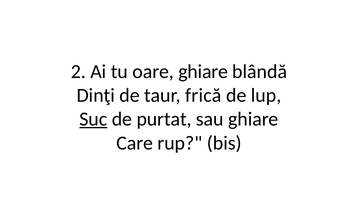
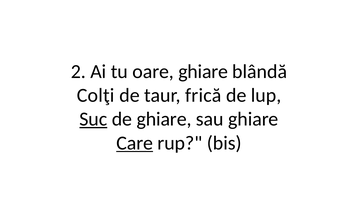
Dinţi: Dinţi -> Colţi (96, 96)
de purtat: purtat -> ghiare (164, 119)
Care underline: none -> present (135, 143)
